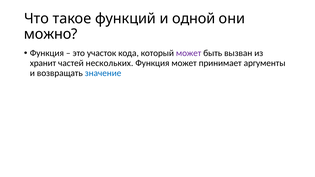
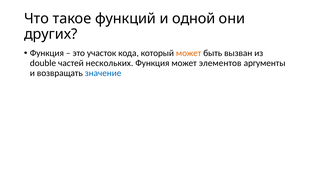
можно: можно -> других (51, 34)
может colour: purple -> orange (189, 53)
хранит: хранит -> double (43, 63)
принимает: принимает -> элементов (220, 63)
